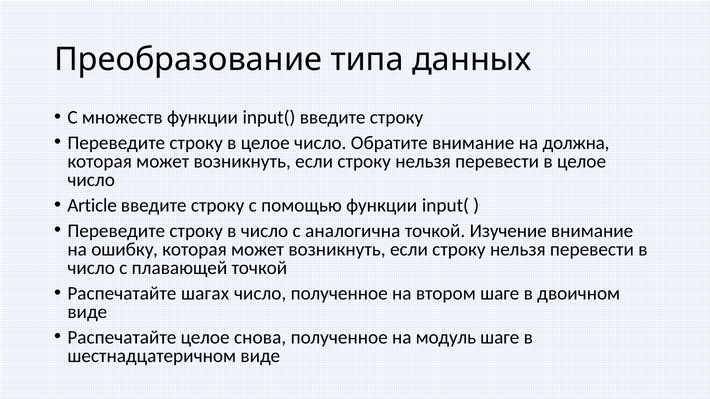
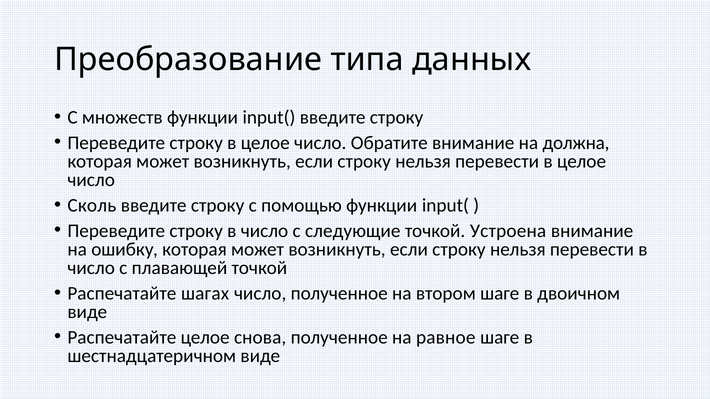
Article: Article -> Сколь (92, 206)
аналогична: аналогична -> следующие (353, 231)
Изучение: Изучение -> Устроена (508, 231)
модуль: модуль -> равное (446, 338)
